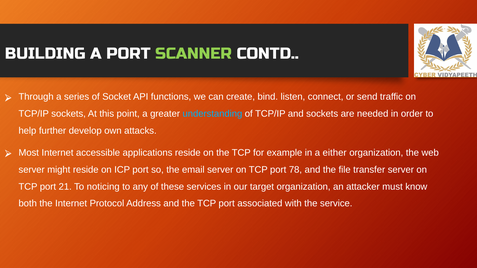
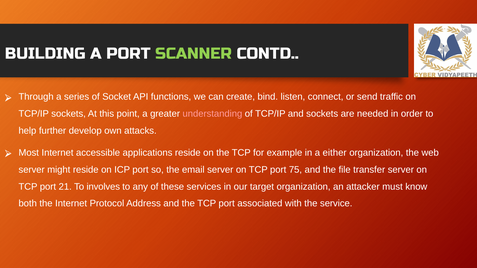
understanding colour: light blue -> pink (212, 114)
78: 78 -> 75 (295, 170)
noticing: noticing -> involves (103, 187)
